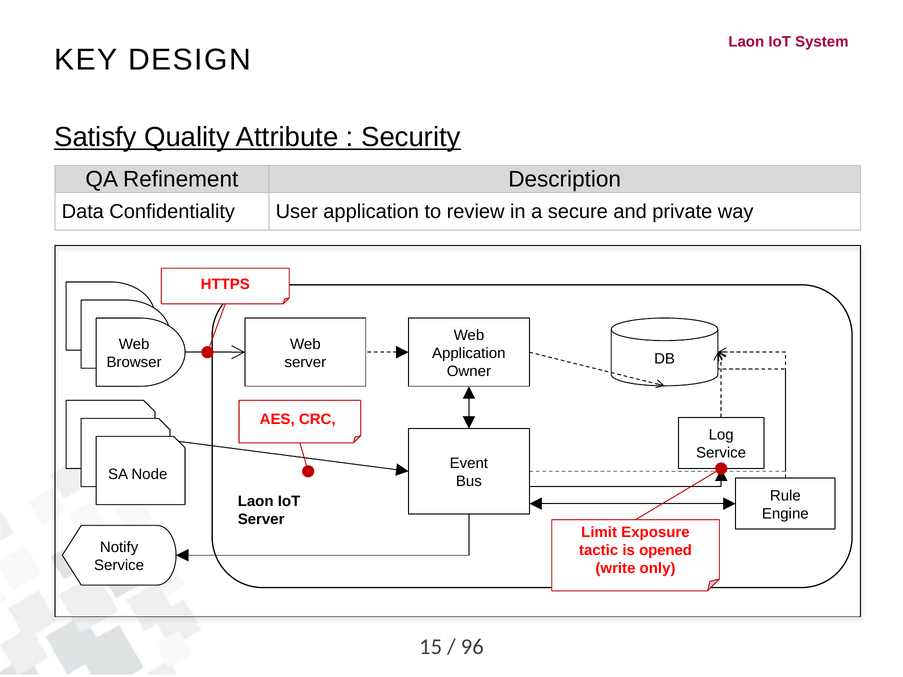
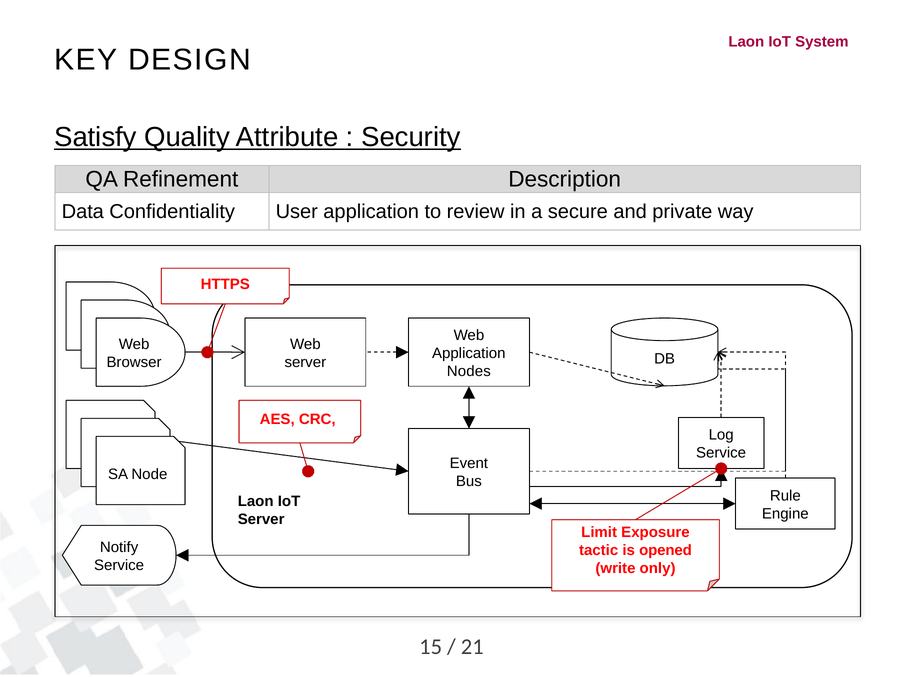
Owner: Owner -> Nodes (469, 371)
96: 96 -> 21 (472, 647)
